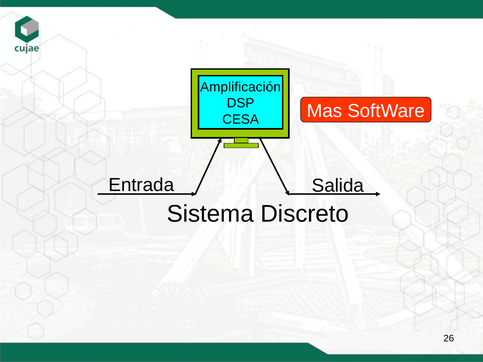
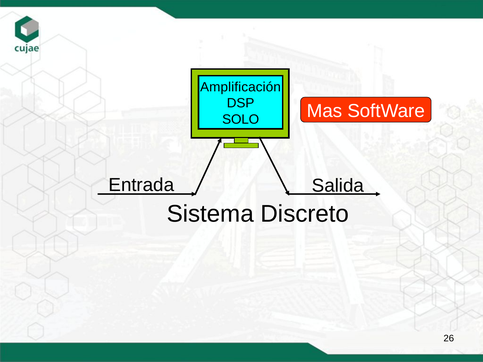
CESA: CESA -> SOLO (241, 119)
